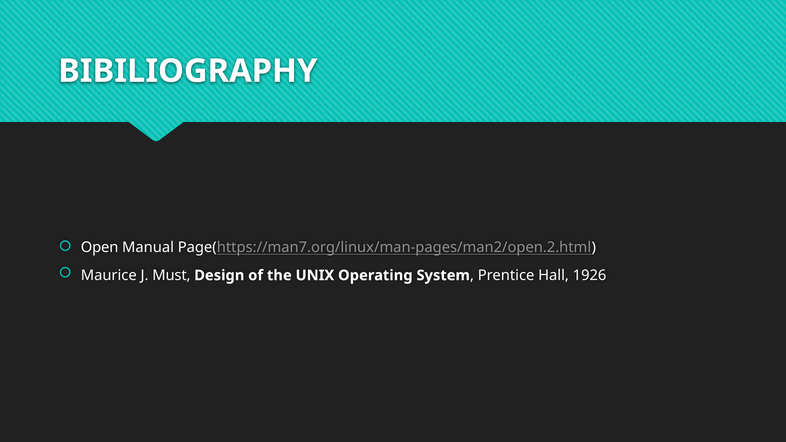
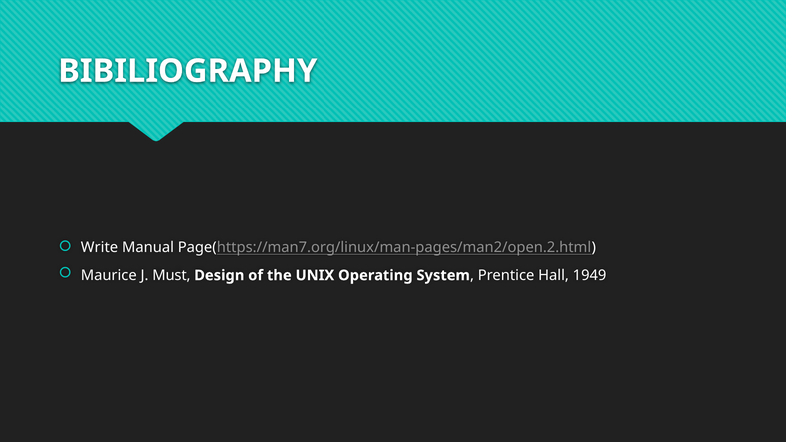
Open: Open -> Write (99, 248)
1926: 1926 -> 1949 (590, 275)
